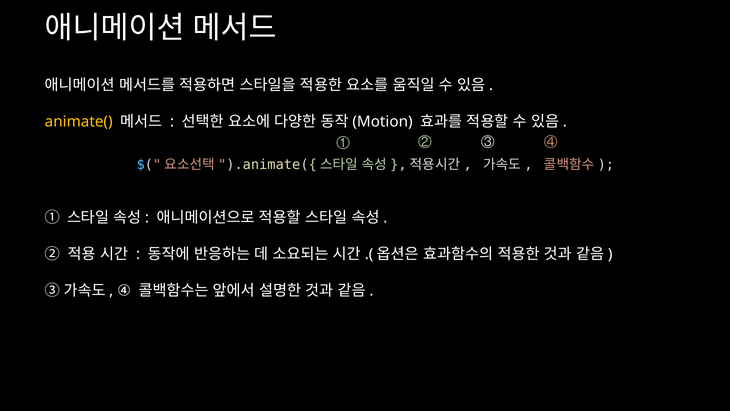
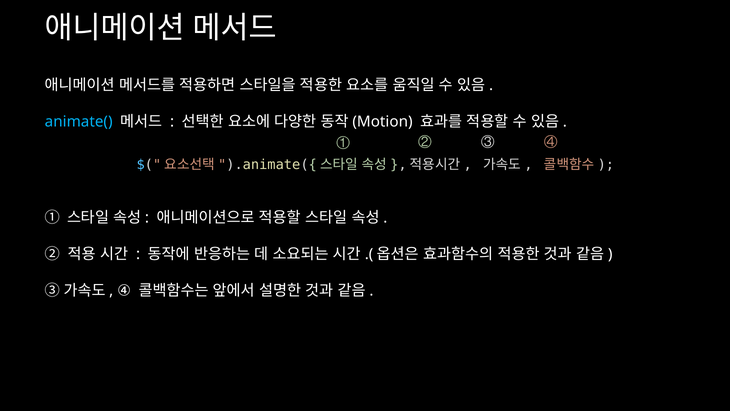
animate( colour: yellow -> light blue (79, 122)
